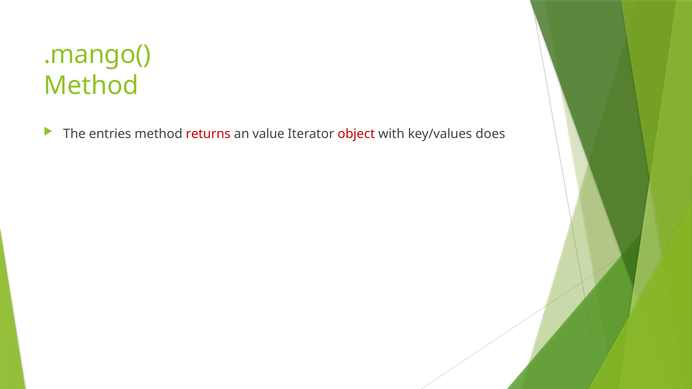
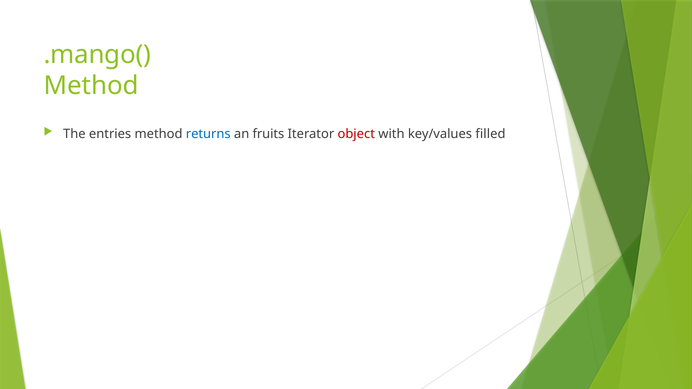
returns colour: red -> blue (208, 134)
value: value -> fruits (268, 134)
does: does -> filled (490, 134)
